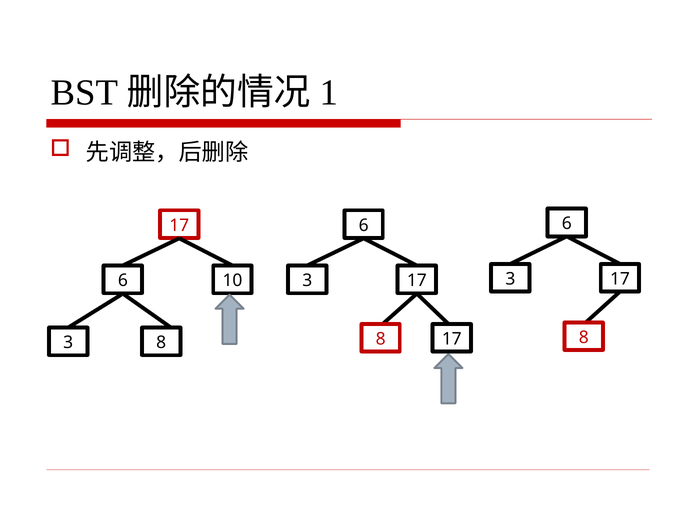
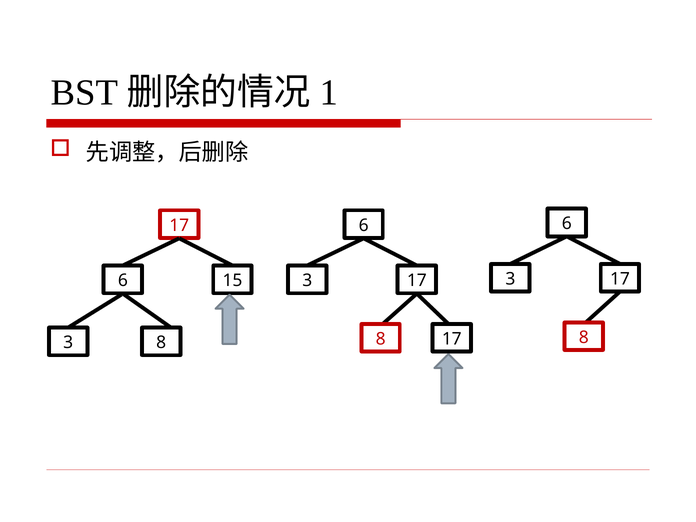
10: 10 -> 15 (232, 281)
